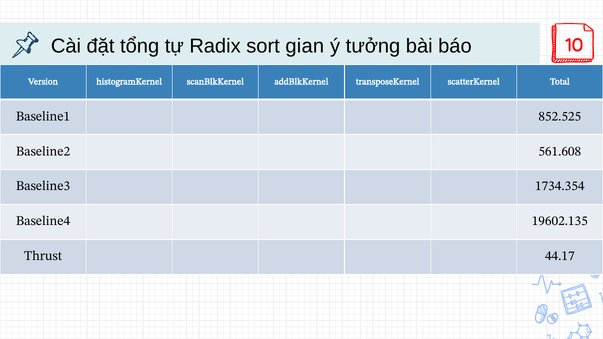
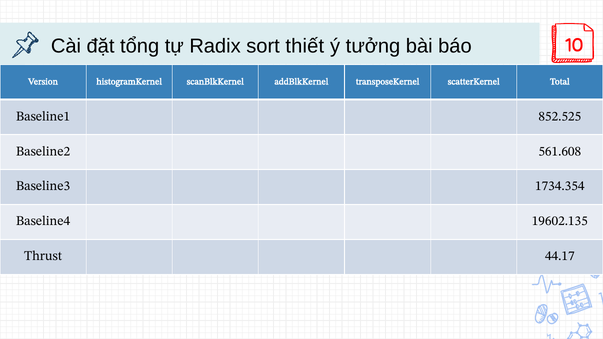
gian: gian -> thiết (305, 46)
